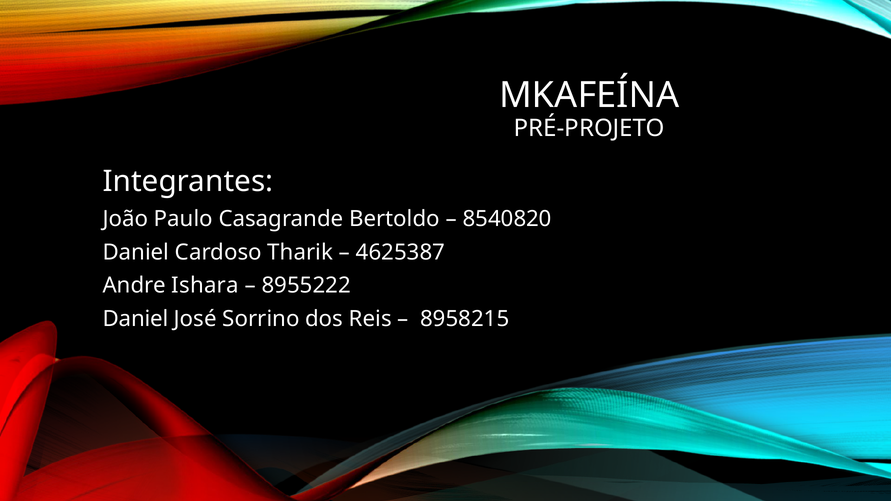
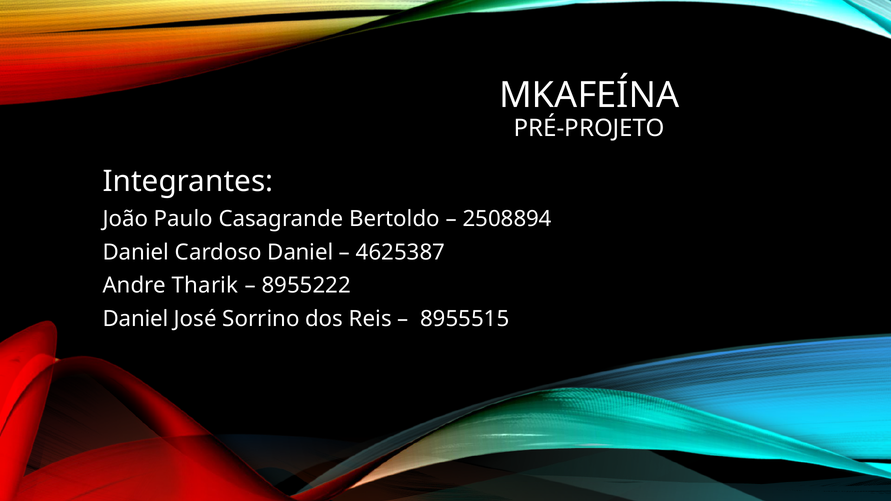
8540820: 8540820 -> 2508894 (507, 219)
Cardoso Tharik: Tharik -> Daniel (300, 252)
Ishara: Ishara -> Tharik (205, 286)
8958215: 8958215 -> 8955515 (465, 319)
